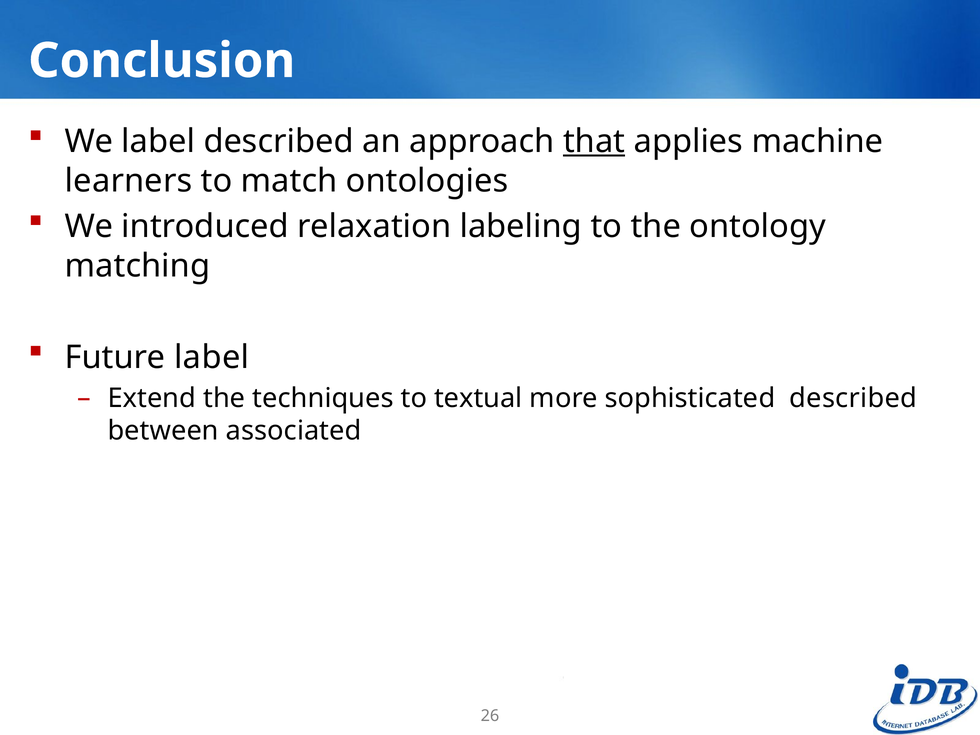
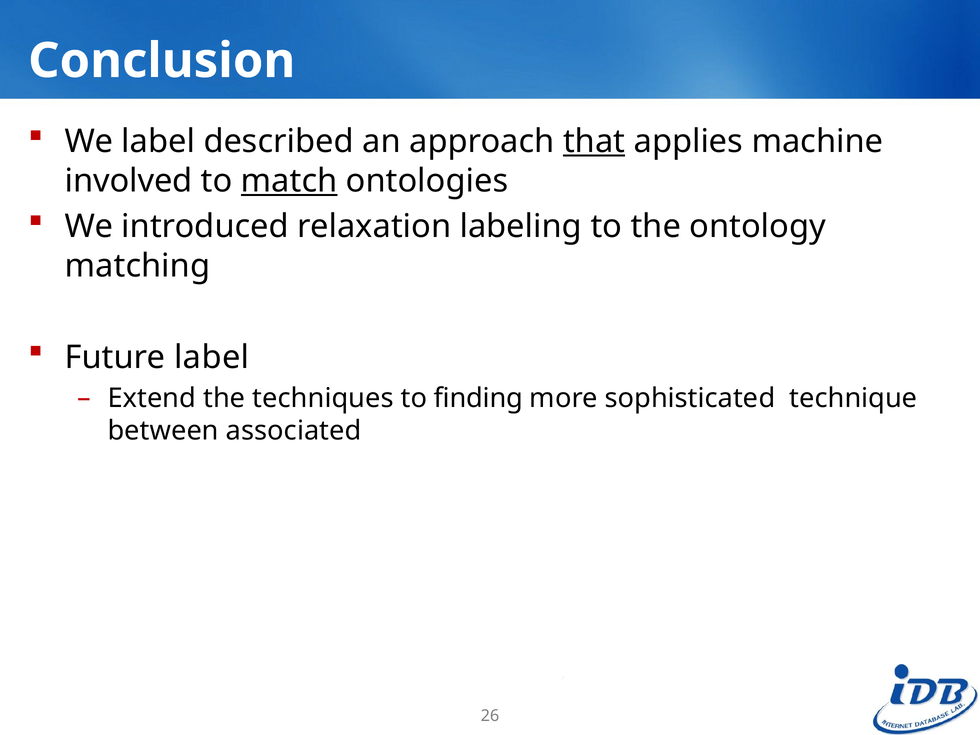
learners: learners -> involved (129, 181)
match underline: none -> present (289, 181)
textual: textual -> finding (478, 398)
sophisticated described: described -> technique (853, 398)
